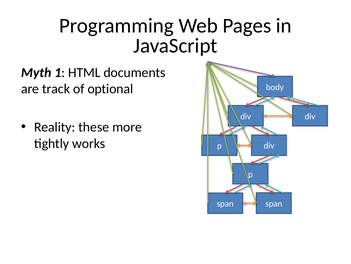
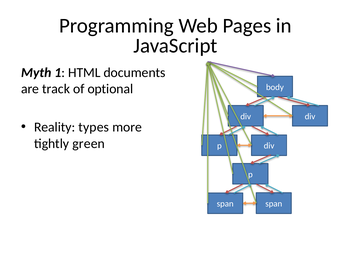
these: these -> types (94, 127)
works: works -> green (89, 143)
